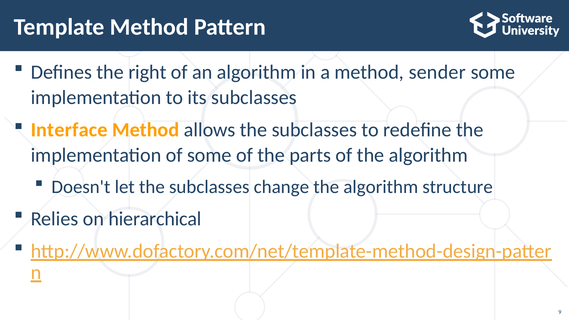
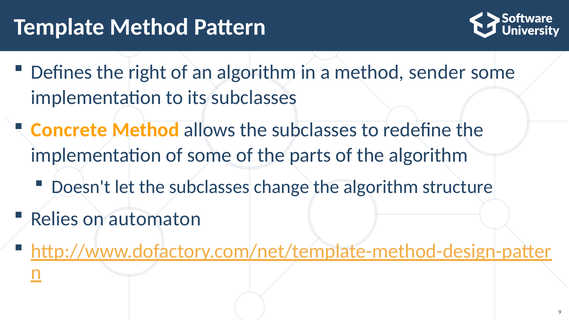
Interface: Interface -> Concrete (69, 130)
hierarchical: hierarchical -> automaton (155, 219)
